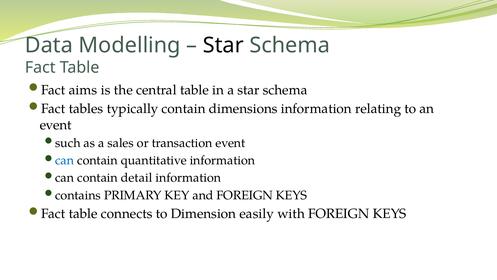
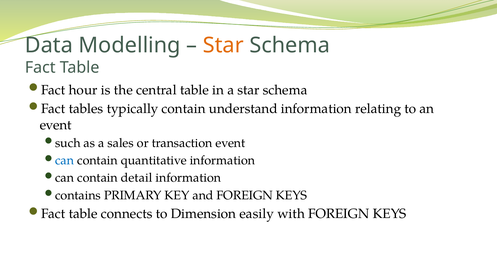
Star colour: black -> orange (223, 45)
aims: aims -> hour (83, 90)
dimensions: dimensions -> understand (243, 109)
